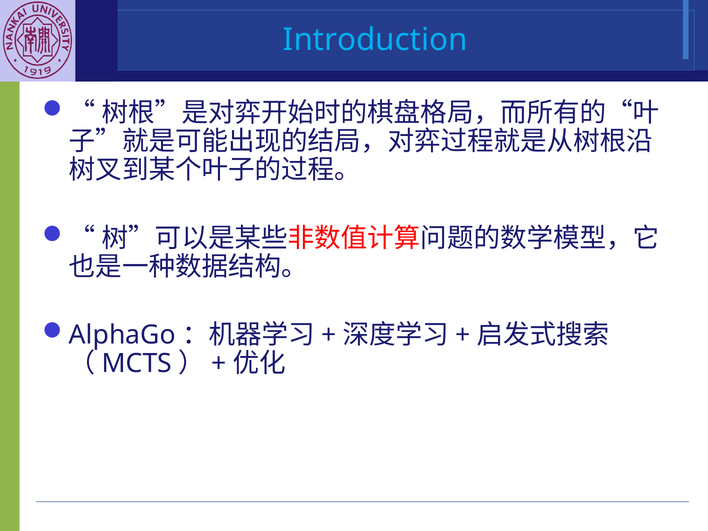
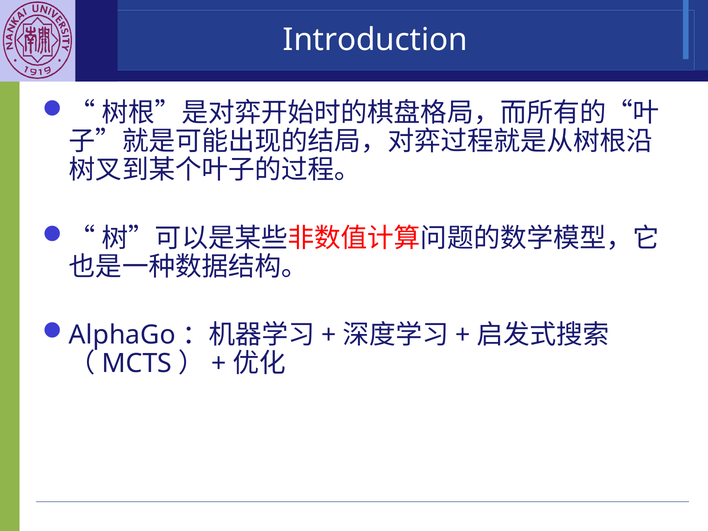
Introduction colour: light blue -> white (375, 40)
